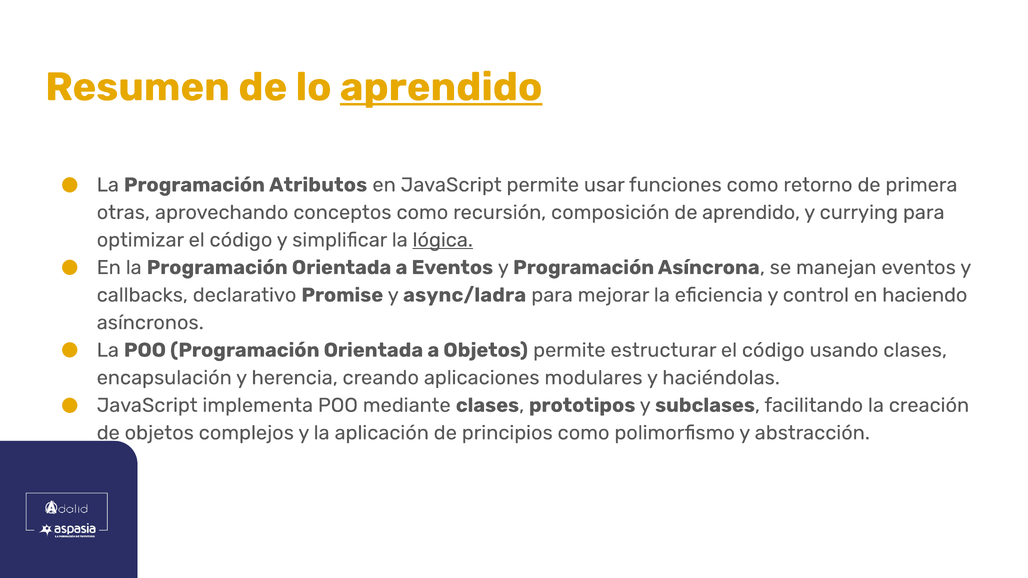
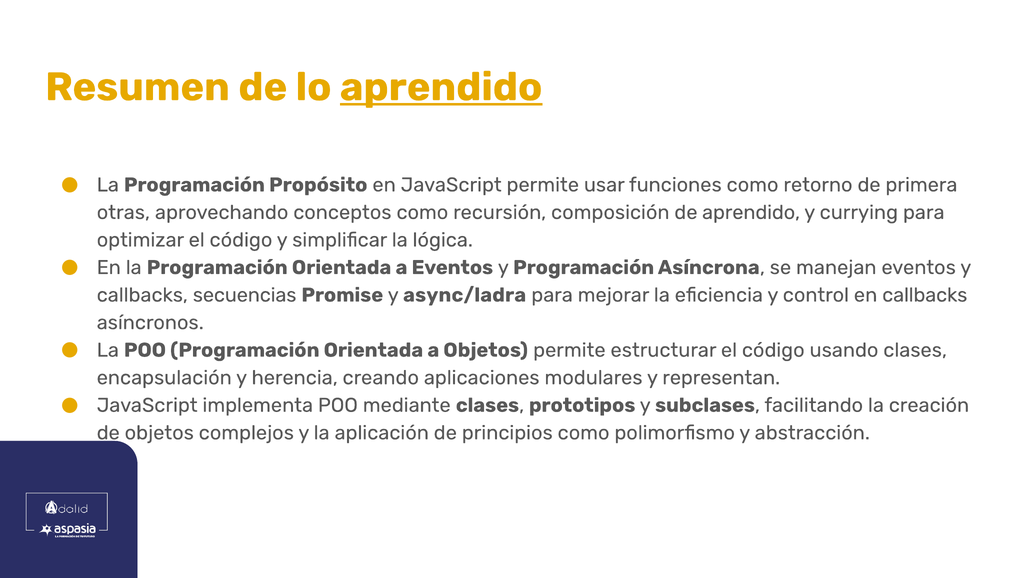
Atributos: Atributos -> Propósito (318, 185)
lógica underline: present -> none (443, 240)
declarativo: declarativo -> secuencias (245, 295)
en haciendo: haciendo -> callbacks (925, 295)
haciéndolas: haciéndolas -> representan (721, 378)
